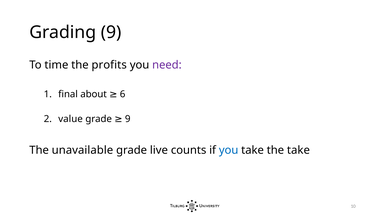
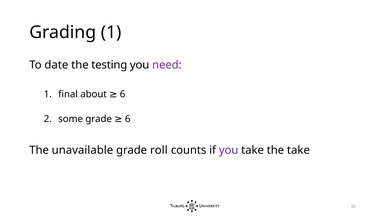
Grading 9: 9 -> 1 (111, 32)
time: time -> date (56, 65)
profits: profits -> testing (109, 65)
value: value -> some (71, 119)
grade 9: 9 -> 6 (128, 119)
live: live -> roll (159, 151)
you colour: blue -> purple (229, 151)
